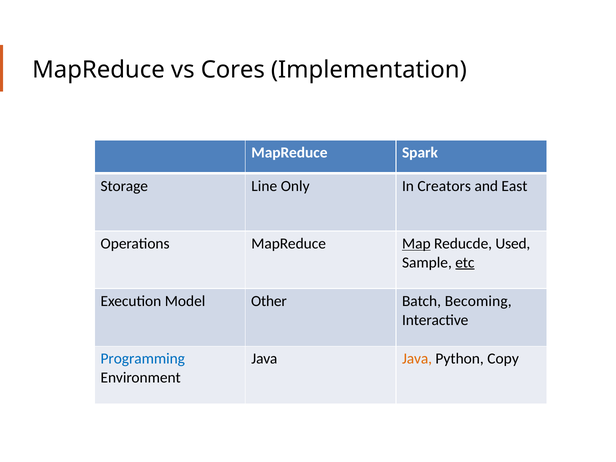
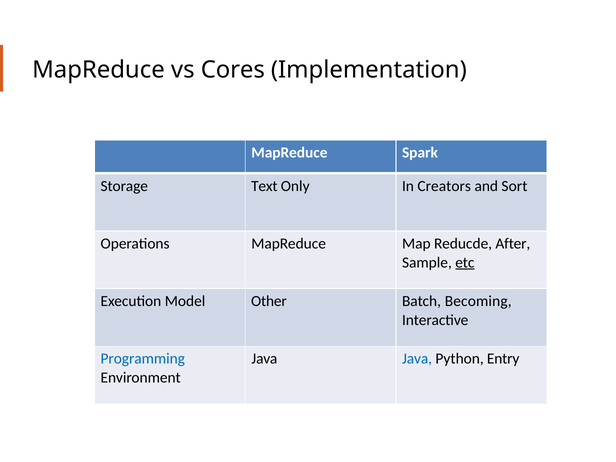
Line: Line -> Text (264, 186)
East: East -> Sort (514, 186)
Map underline: present -> none (416, 244)
Used: Used -> After (513, 244)
Java colour: orange -> blue (417, 359)
Copy: Copy -> Entry (503, 359)
